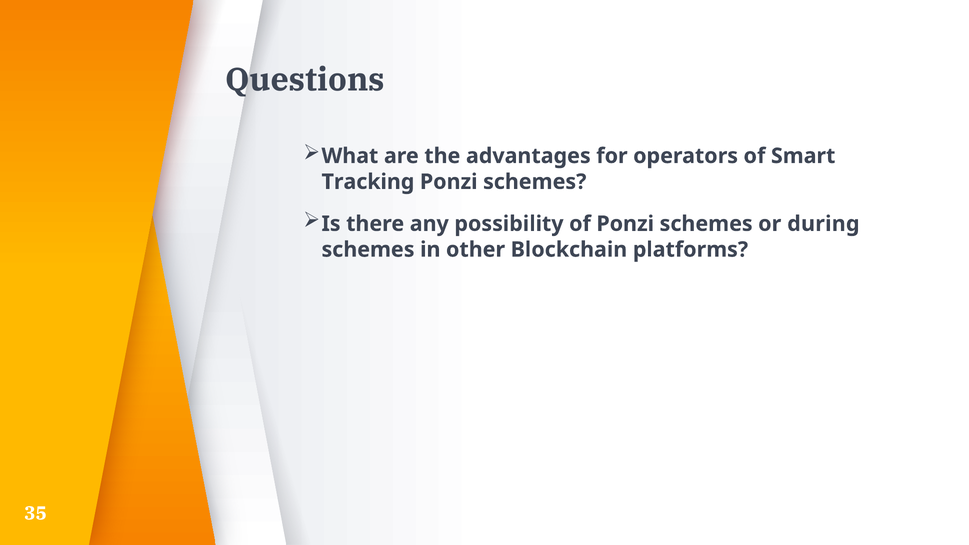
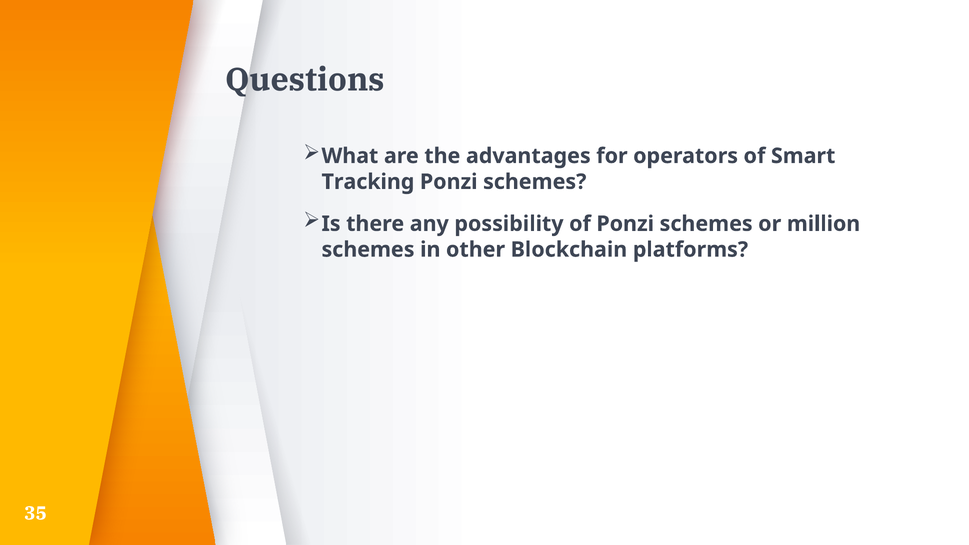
during: during -> million (824, 224)
